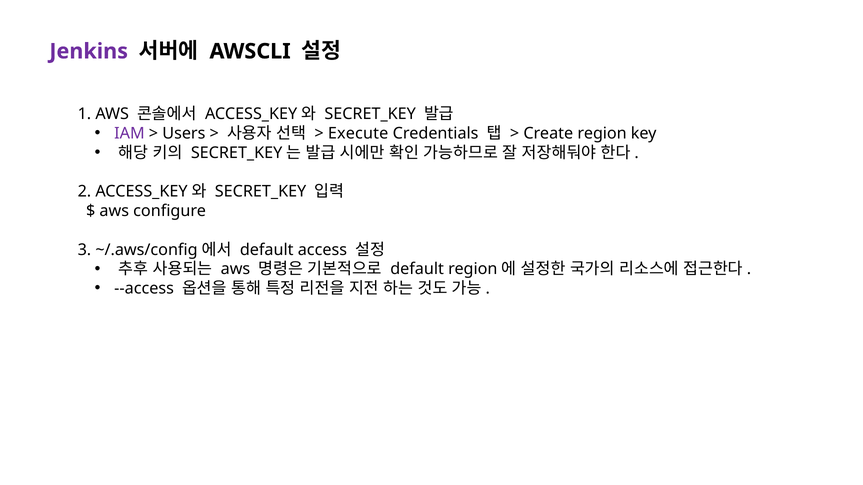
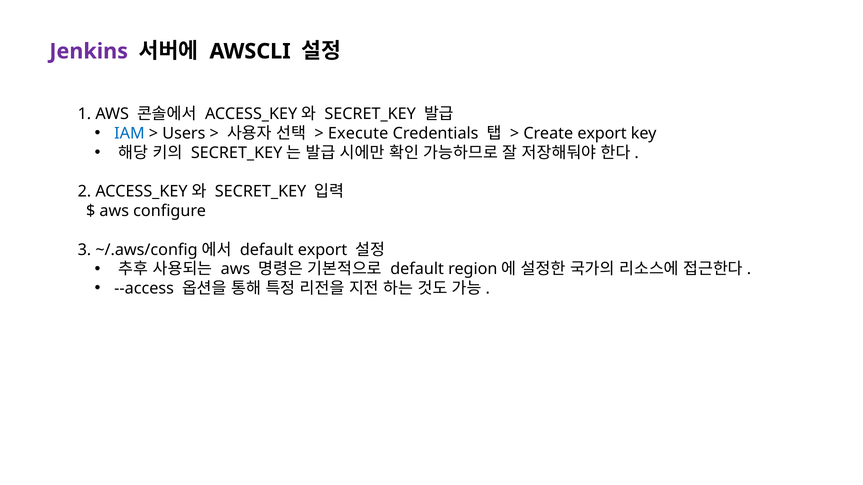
IAM colour: purple -> blue (129, 133)
Create region: region -> export (602, 133)
default access: access -> export (322, 250)
